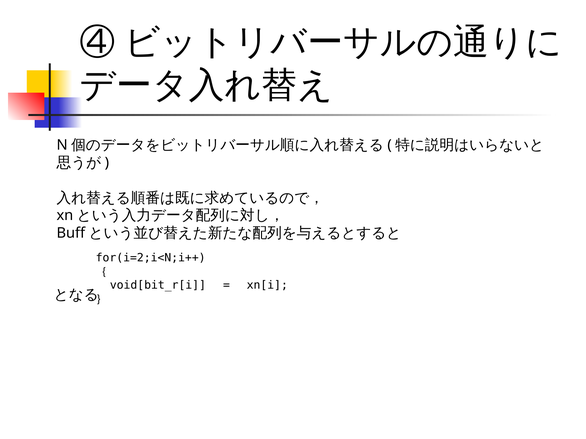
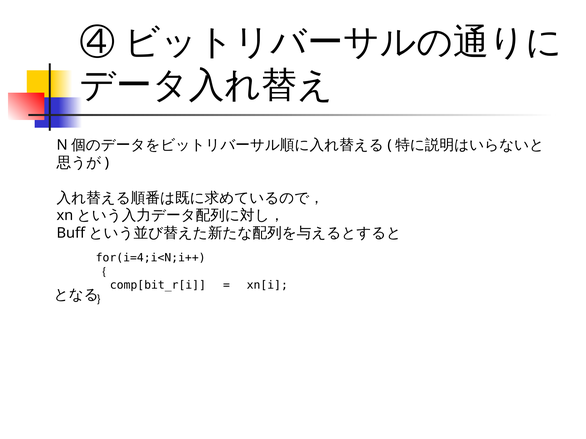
for(i=2;i<N;i++: for(i=2;i<N;i++ -> for(i=4;i<N;i++ (151, 258)
void[bit_r[i: void[bit_r[i -> comp[bit_r[i (158, 285)
